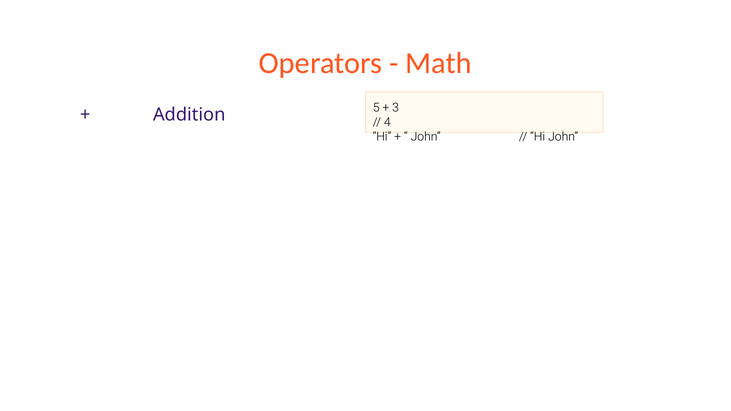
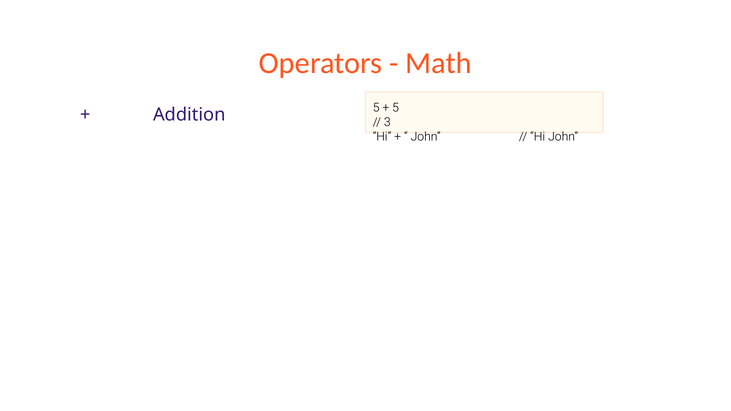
3: 3 -> 5 (396, 108)
4: 4 -> 3 (387, 122)
